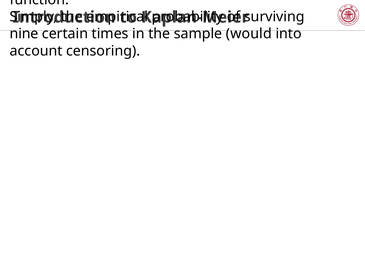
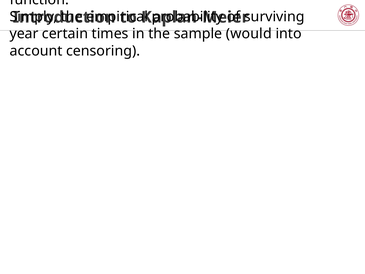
nine: nine -> year (24, 34)
